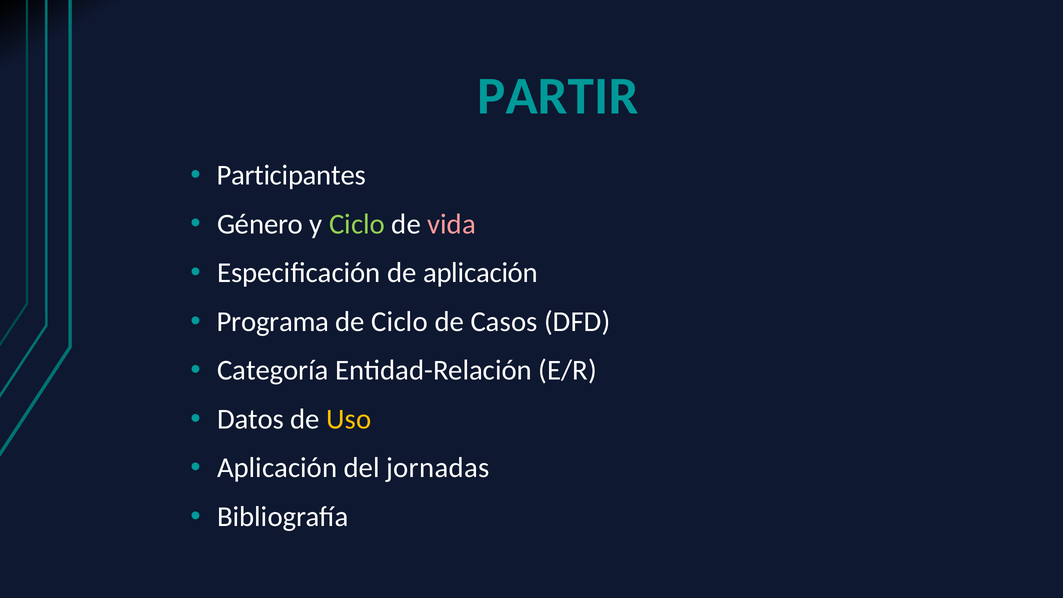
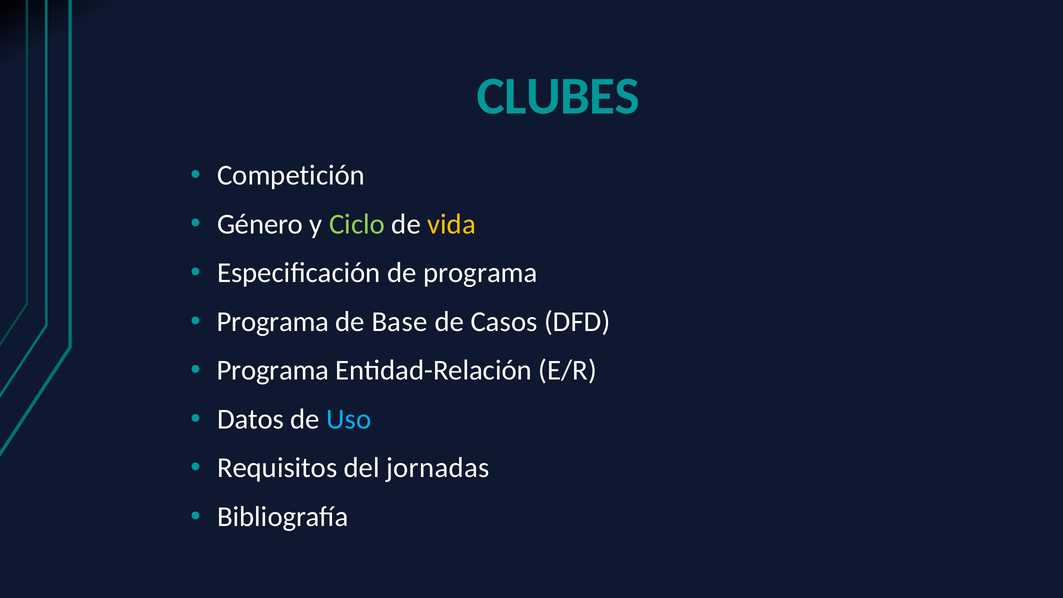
PARTIR: PARTIR -> CLUBES (558, 96)
Participantes: Participantes -> Competición (291, 175)
vida colour: pink -> yellow (452, 224)
de aplicación: aplicación -> programa (480, 273)
de Ciclo: Ciclo -> Base (399, 322)
Categoría: Categoría -> Programa (273, 370)
Uso colour: yellow -> light blue (349, 419)
Aplicación: Aplicación -> Requisitos (277, 468)
